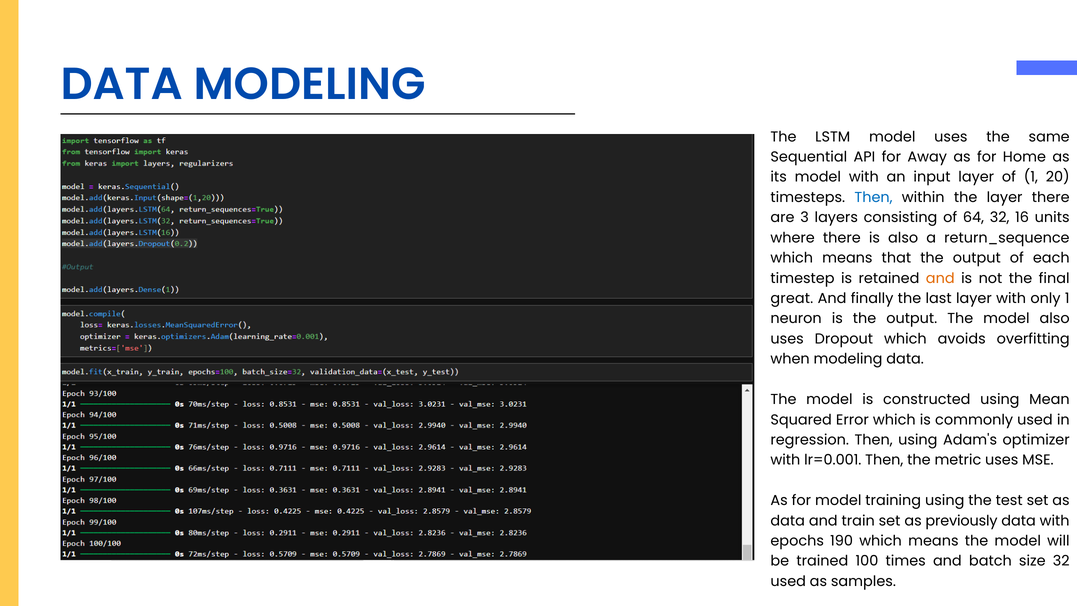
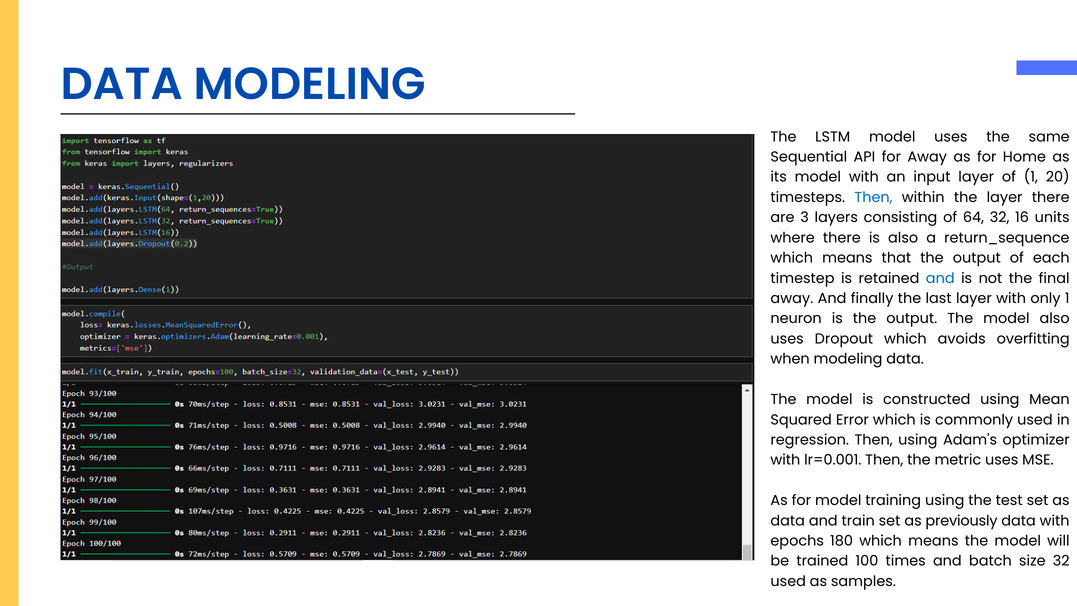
and colour: orange -> blue (940, 278)
great: great -> away (792, 298)
190: 190 -> 180 (842, 541)
